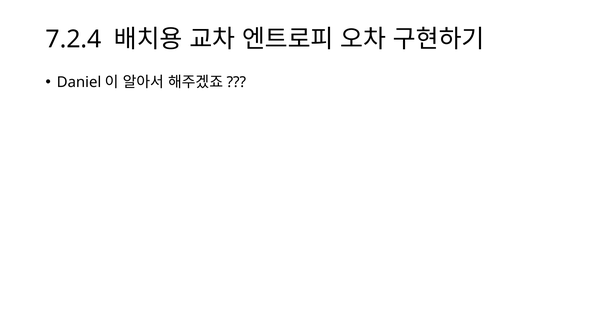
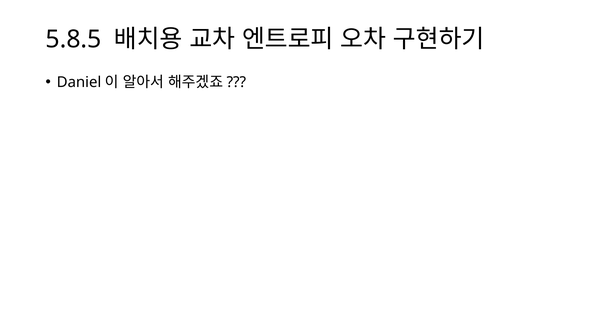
7.2.4: 7.2.4 -> 5.8.5 (73, 39)
